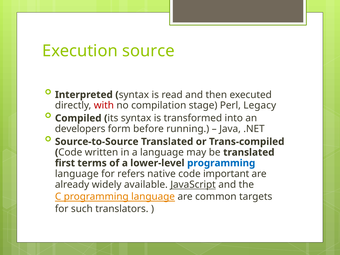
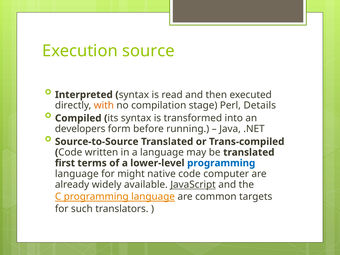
with colour: red -> orange (104, 105)
Legacy: Legacy -> Details (260, 105)
refers: refers -> might (131, 174)
important: important -> computer (226, 174)
